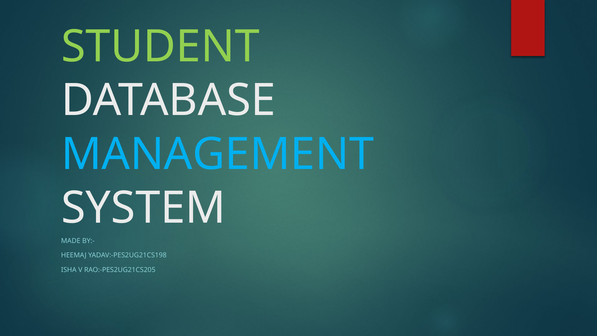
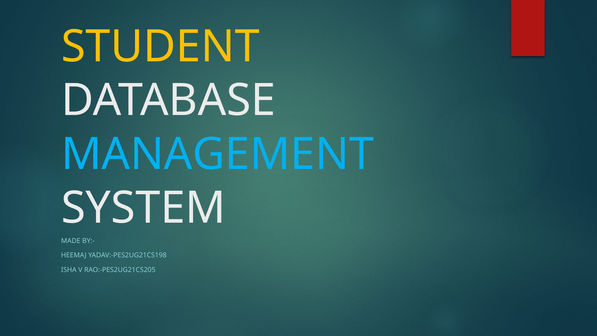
STUDENT colour: light green -> yellow (160, 47)
